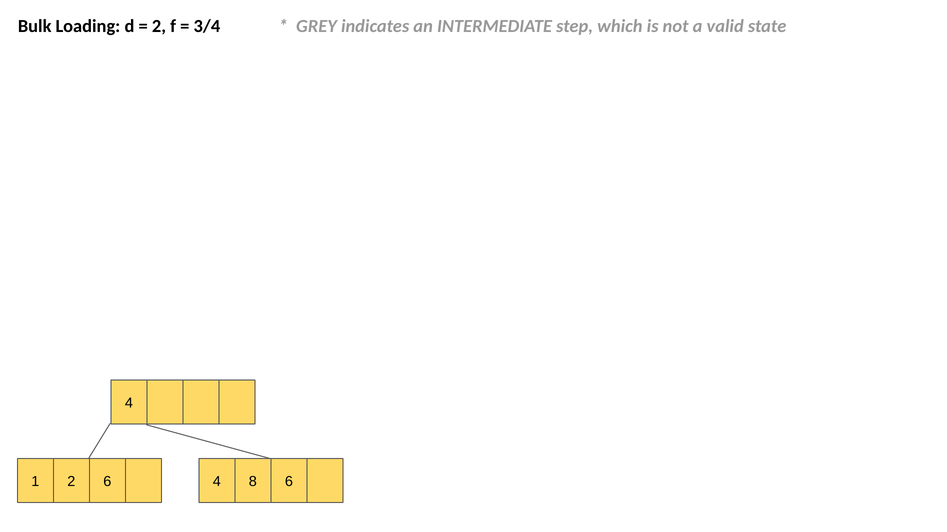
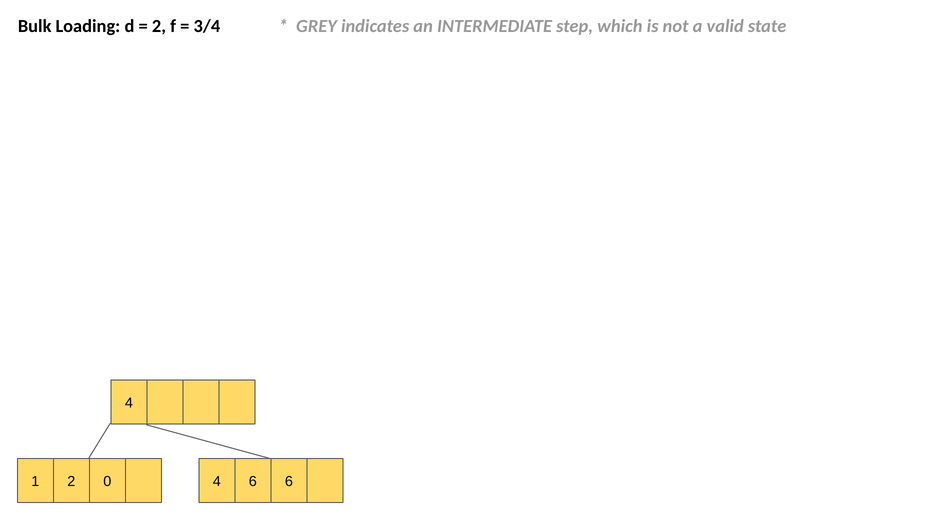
2 6: 6 -> 0 (107, 482)
4 8: 8 -> 6 (253, 482)
